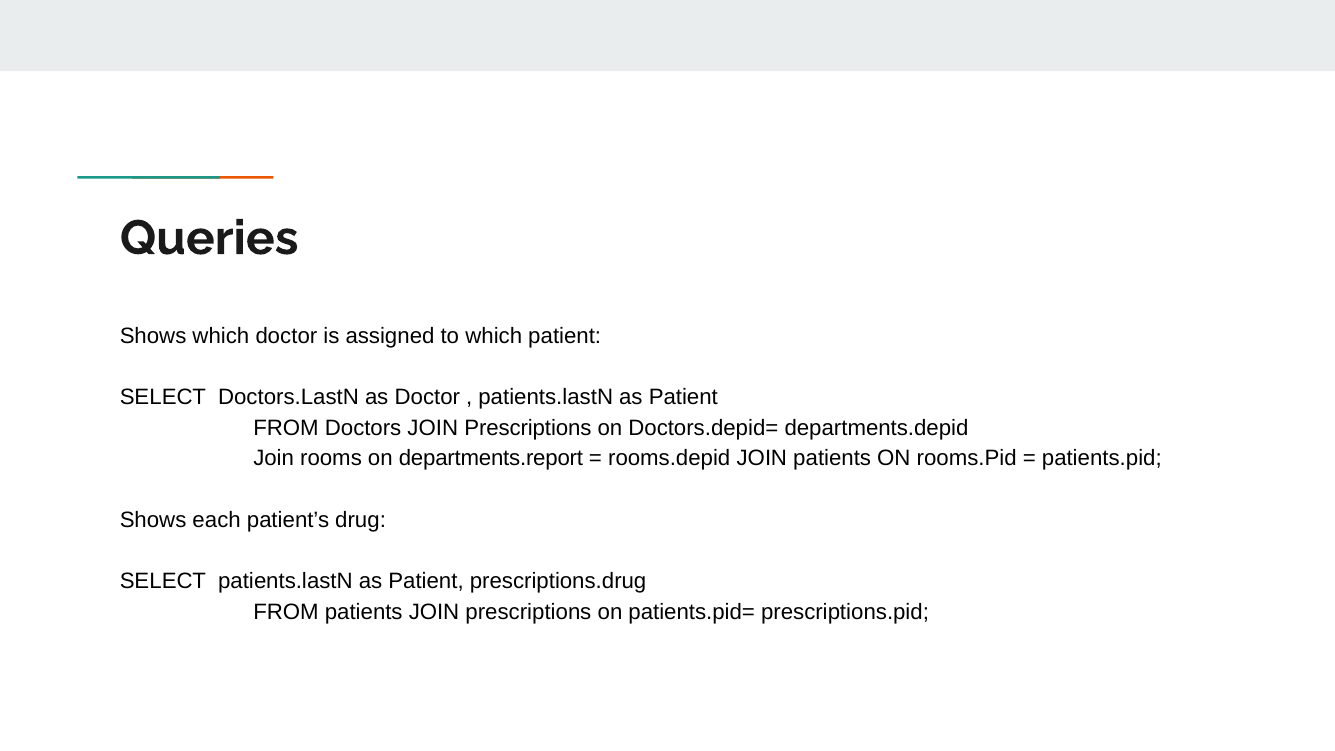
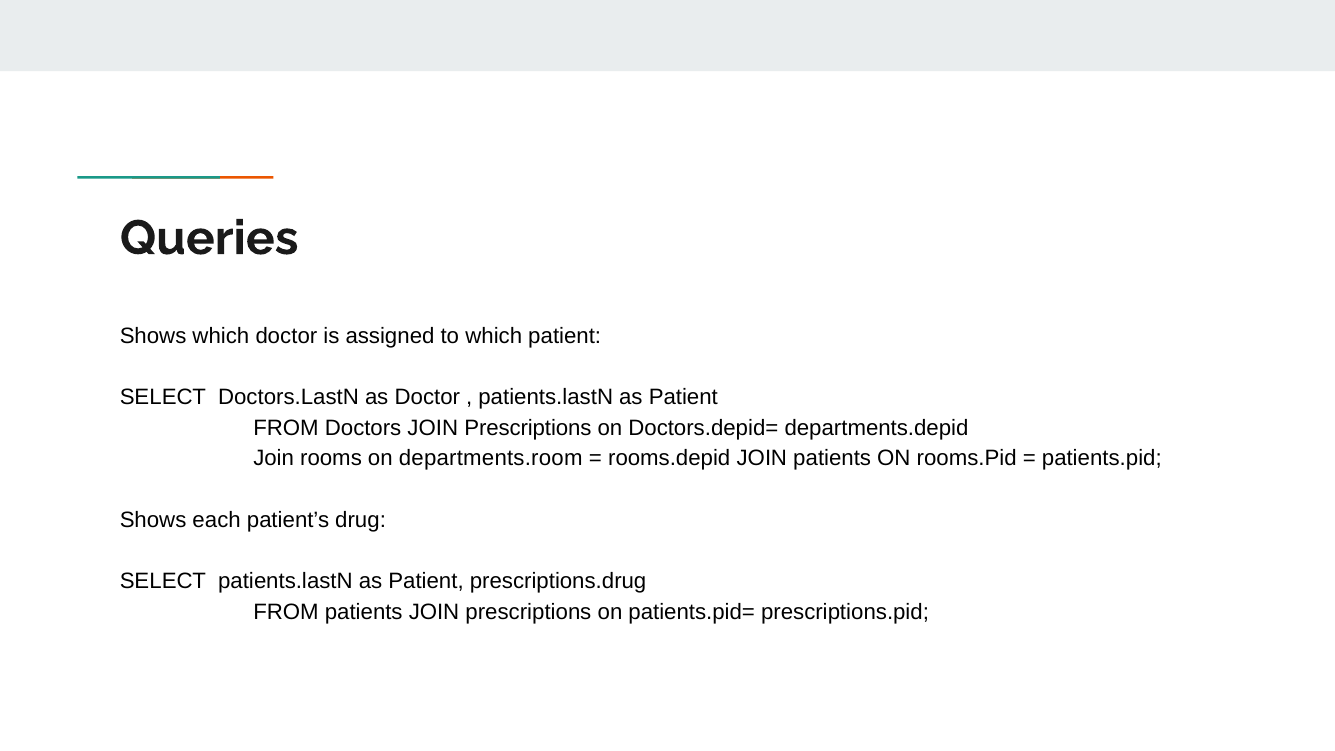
departments.report: departments.report -> departments.room (491, 459)
